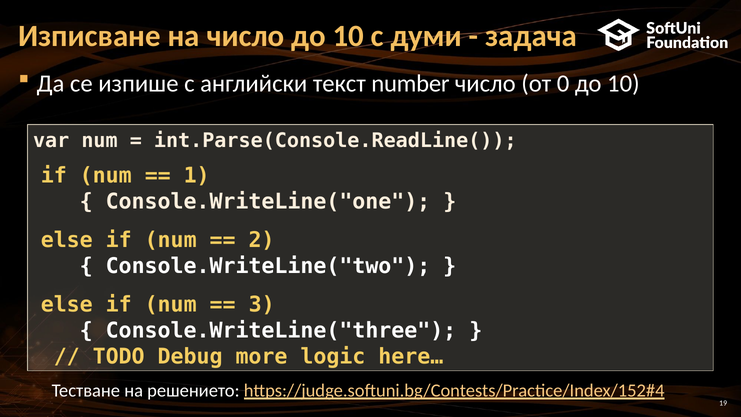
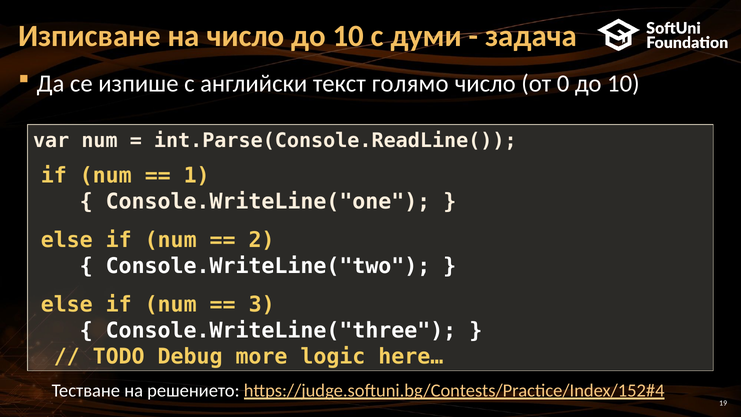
number: number -> голямо (410, 84)
